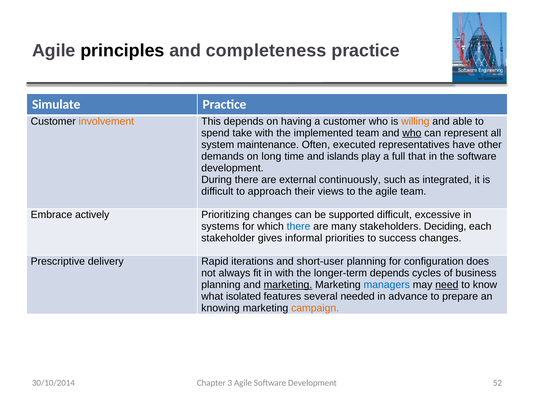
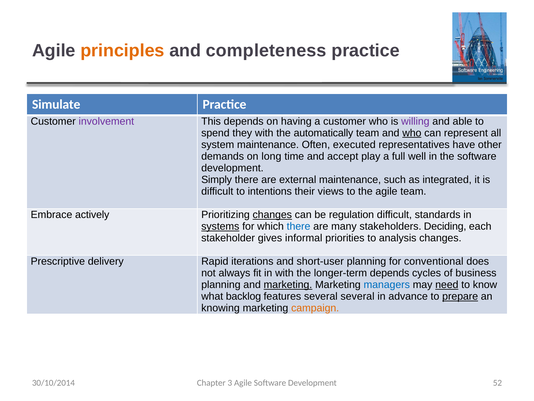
principles colour: black -> orange (122, 51)
involvement colour: orange -> purple (106, 121)
willing colour: orange -> purple (415, 121)
take: take -> they (242, 133)
implemented: implemented -> automatically (323, 133)
islands: islands -> accept (343, 156)
that: that -> well (417, 156)
During: During -> Simply (217, 179)
external continuously: continuously -> maintenance (350, 179)
approach: approach -> intentions (270, 191)
changes underline: none -> present (272, 214)
supported: supported -> regulation (351, 214)
excessive: excessive -> standards (438, 214)
systems underline: none -> present (220, 226)
success: success -> analysis (398, 238)
configuration: configuration -> conventional (434, 261)
isolated: isolated -> backlog (243, 296)
several needed: needed -> several (357, 296)
prepare underline: none -> present (460, 296)
